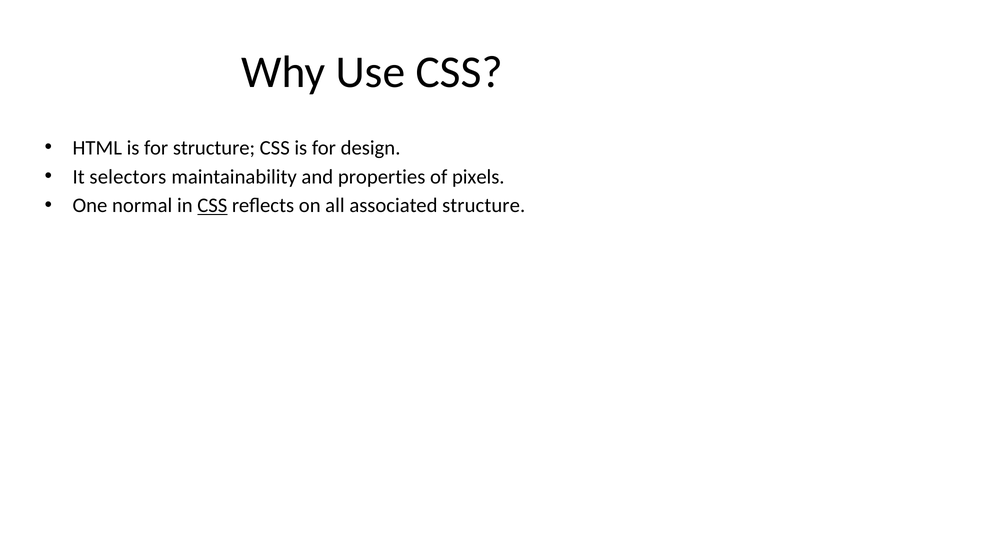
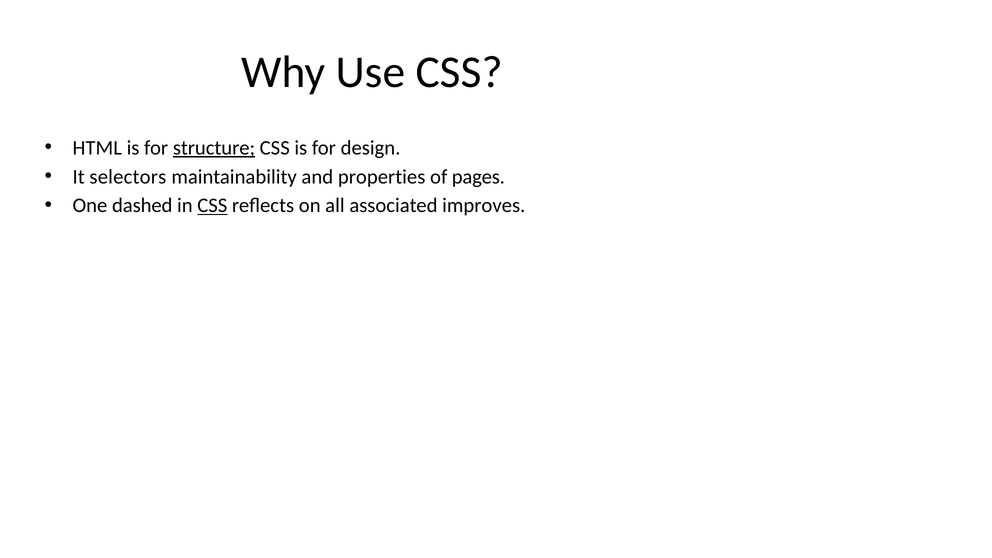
structure underline: none -> present (214, 148)
pixels: pixels -> pages (478, 177)
normal: normal -> dashed (142, 206)
associated structure: structure -> improves (484, 206)
